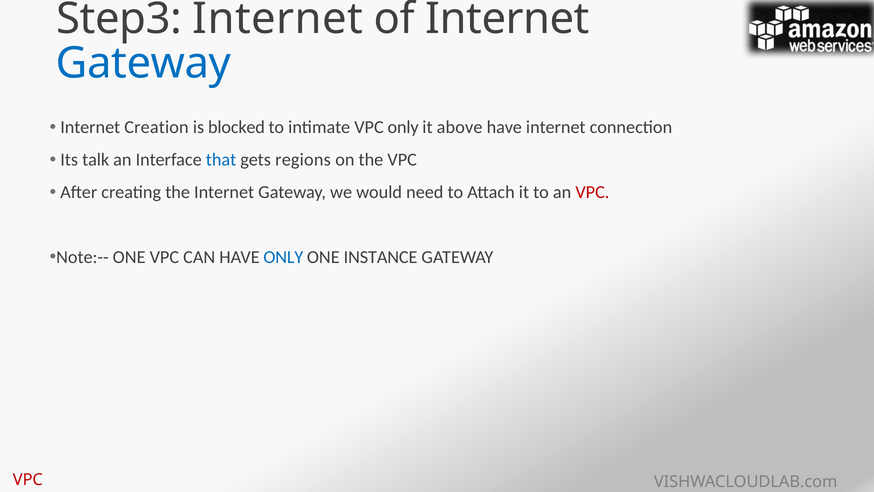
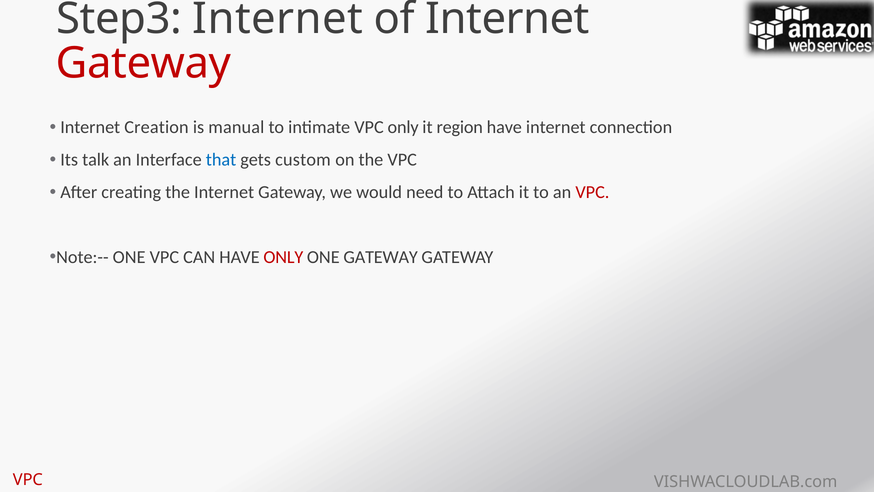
Gateway colour: blue -> red (144, 63)
blocked: blocked -> manual (236, 127)
above: above -> region (460, 127)
regions: regions -> custom (303, 160)
ONLY colour: blue -> red (283, 257)
ONE INSTANCE: INSTANCE -> GATEWAY (381, 257)
